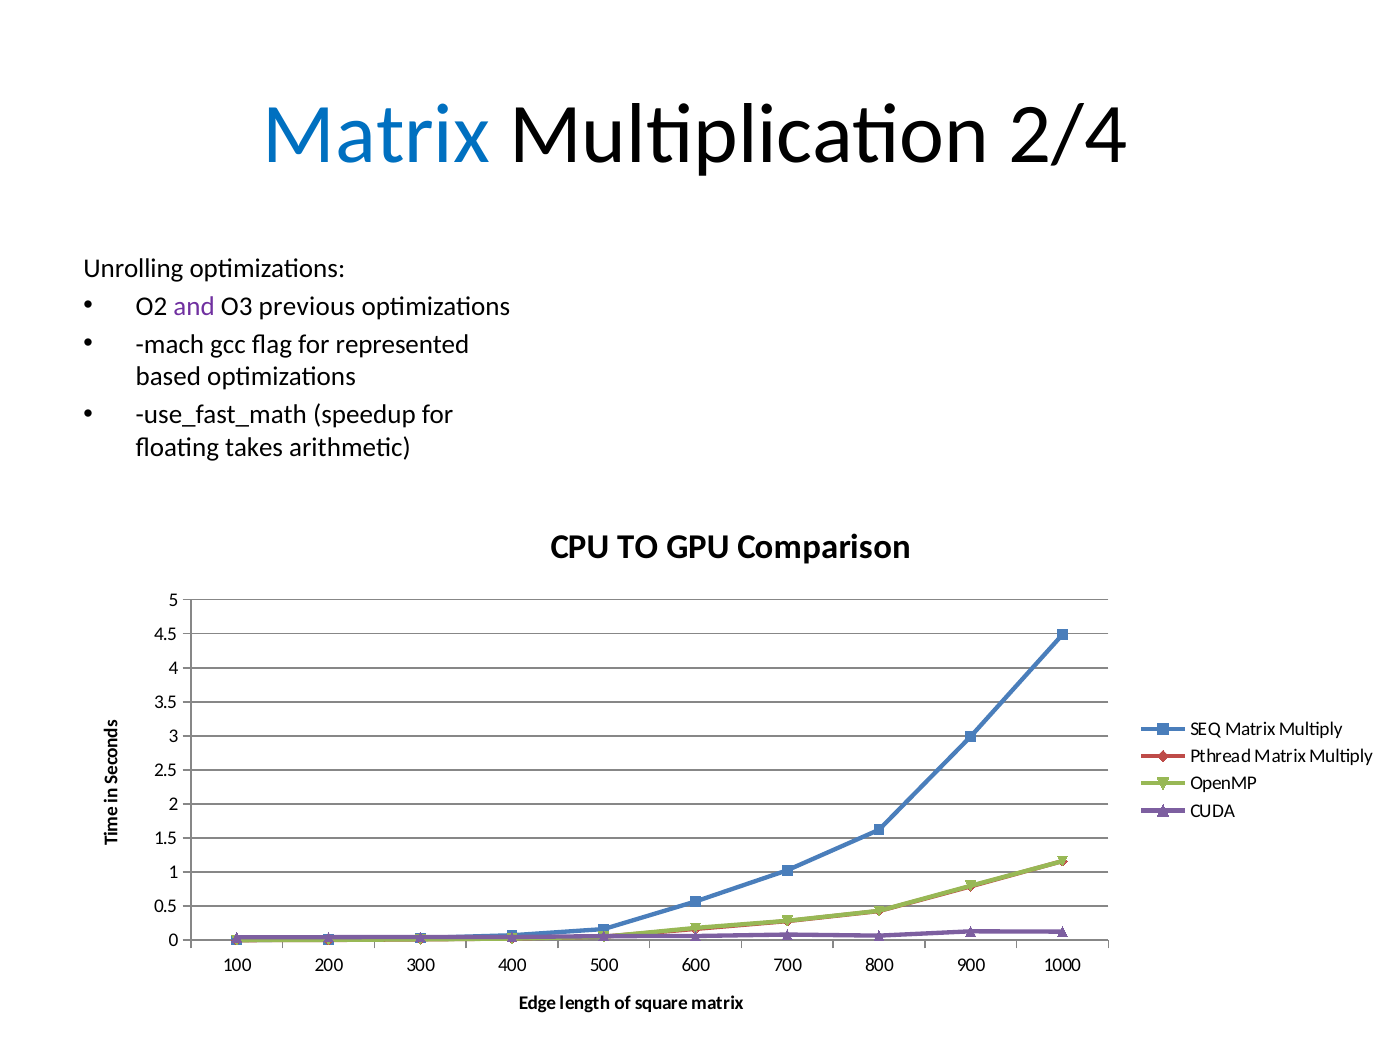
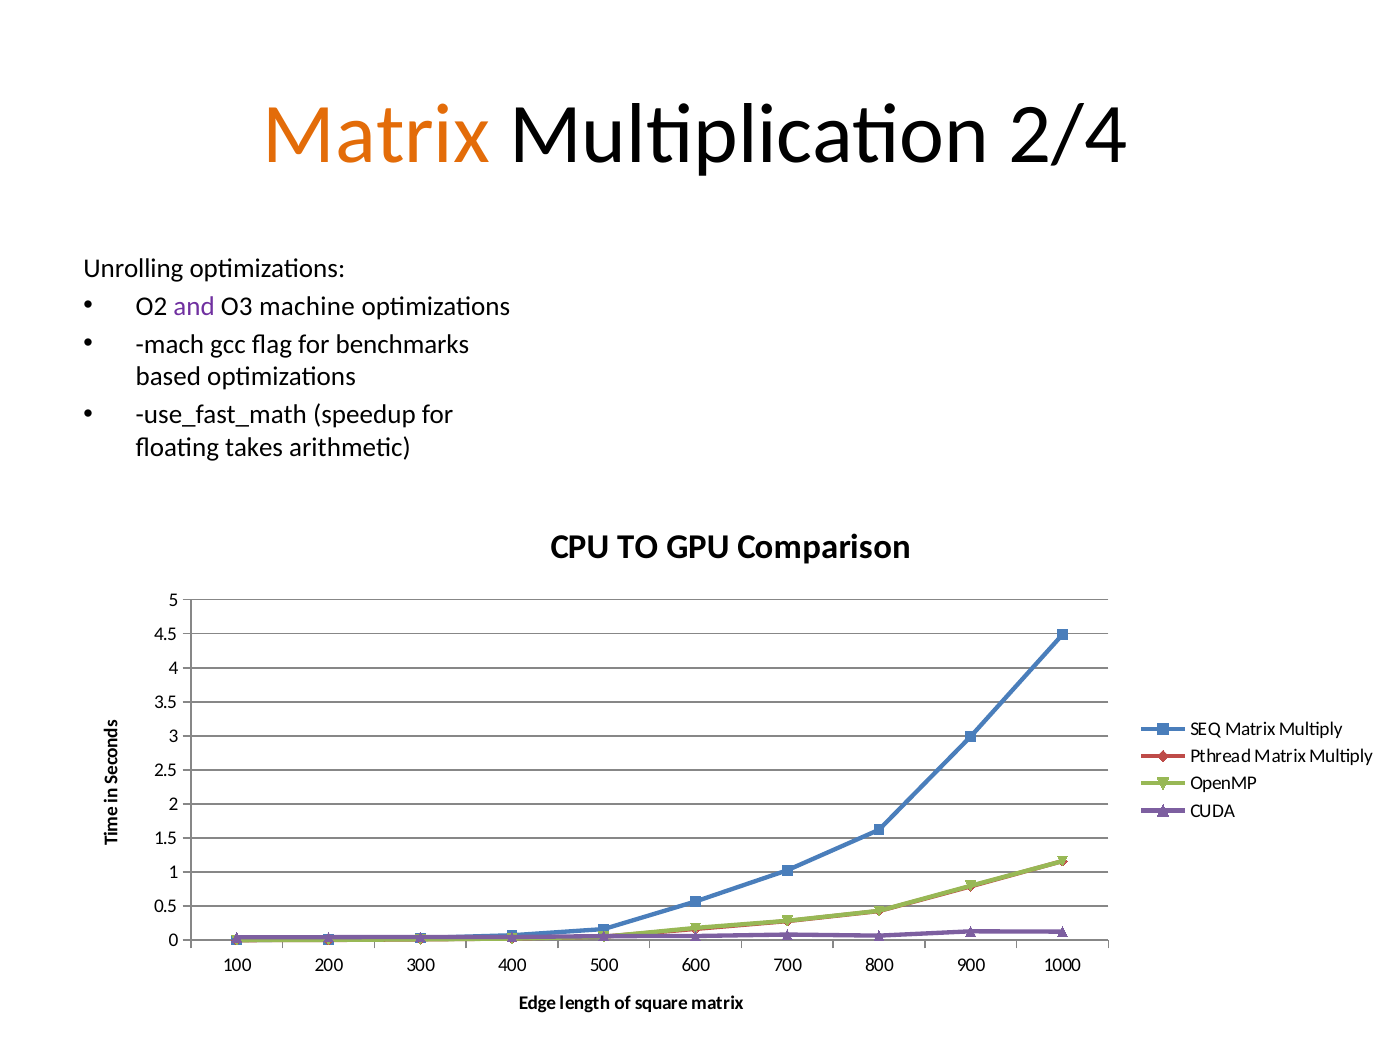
Matrix colour: blue -> orange (377, 135)
previous: previous -> machine (307, 307)
represented: represented -> benchmarks (402, 344)
